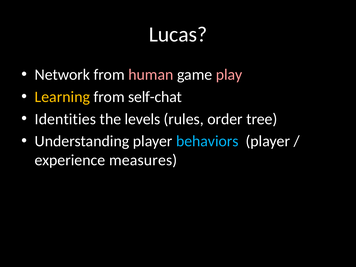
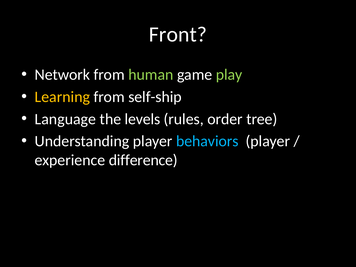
Lucas: Lucas -> Front (178, 34)
human colour: pink -> light green (151, 75)
play colour: pink -> light green (229, 75)
self-chat: self-chat -> self-ship (155, 97)
Identities: Identities -> Language (65, 119)
measures: measures -> difference (143, 160)
